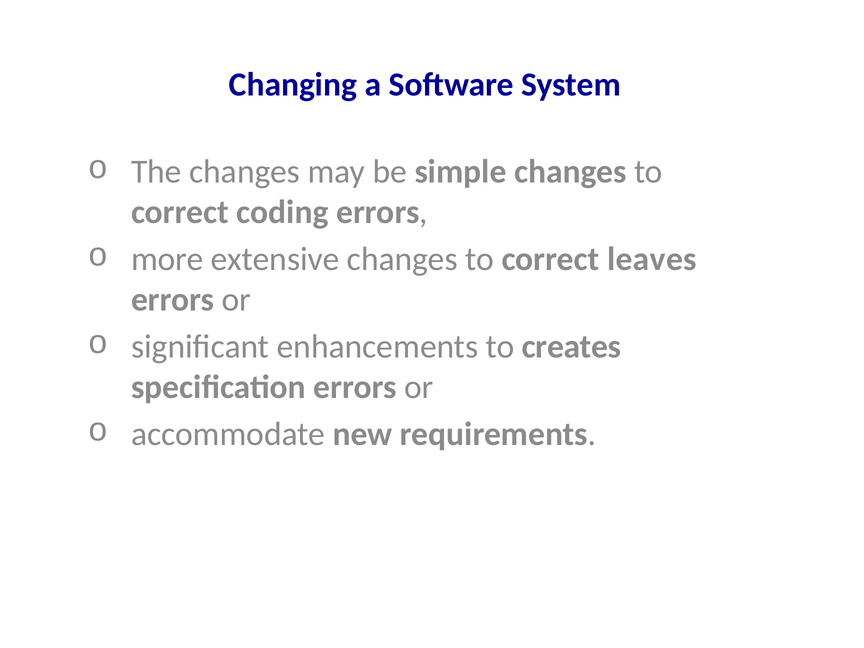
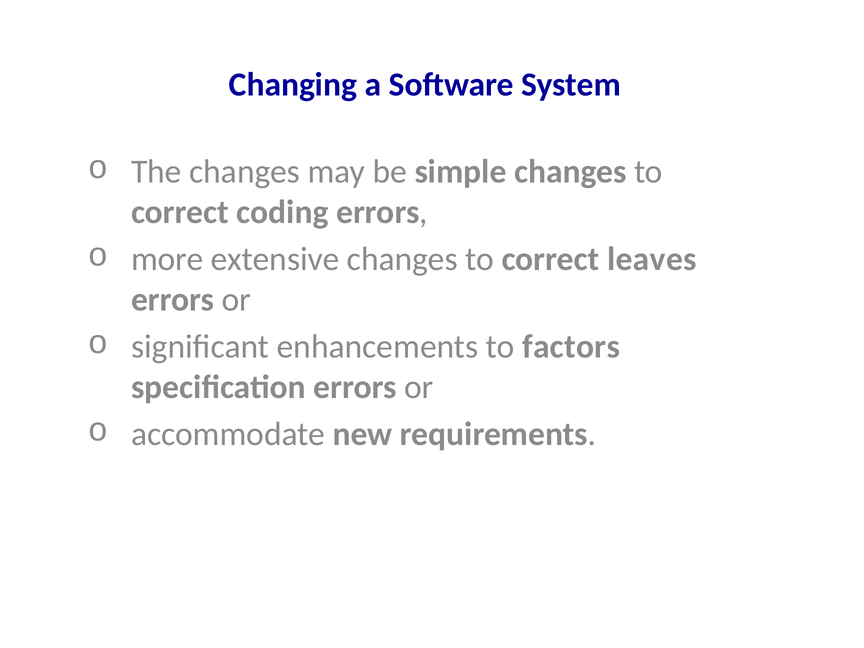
creates: creates -> factors (571, 347)
